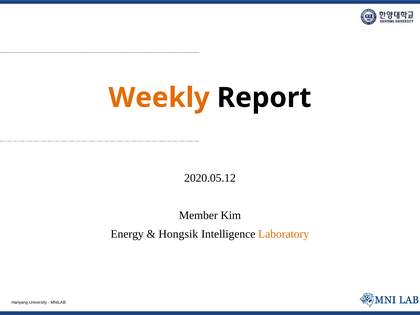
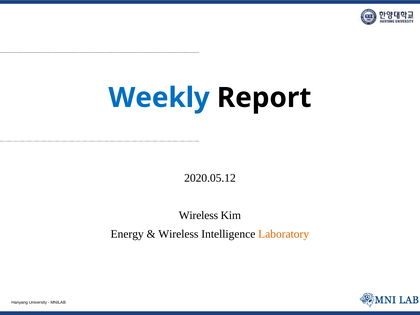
Weekly colour: orange -> blue (159, 98)
Member: Member -> Wireless (198, 215)
Hongsik: Hongsik -> Wireless (178, 234)
